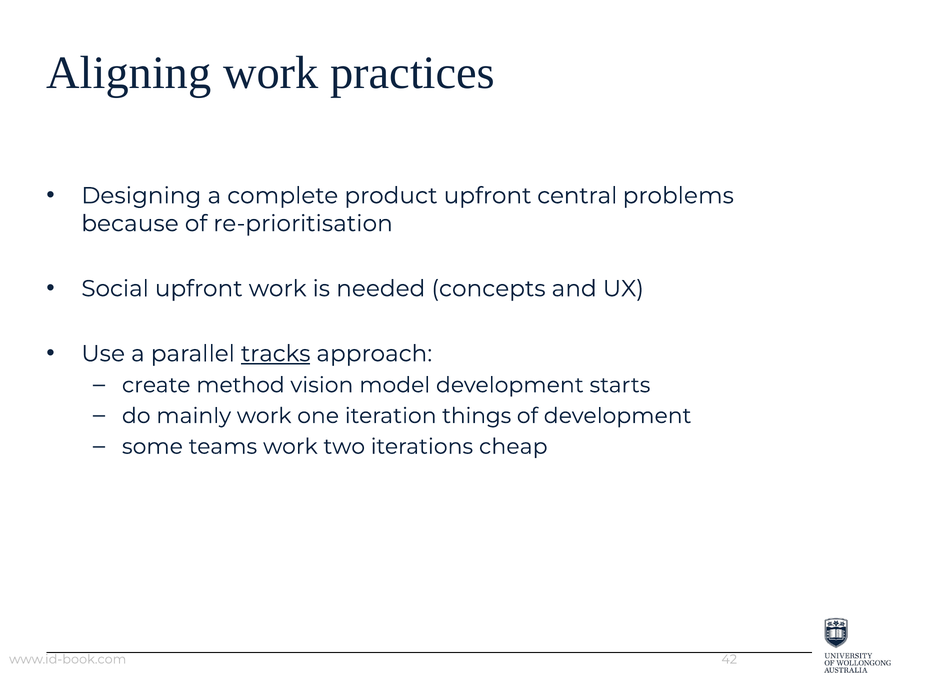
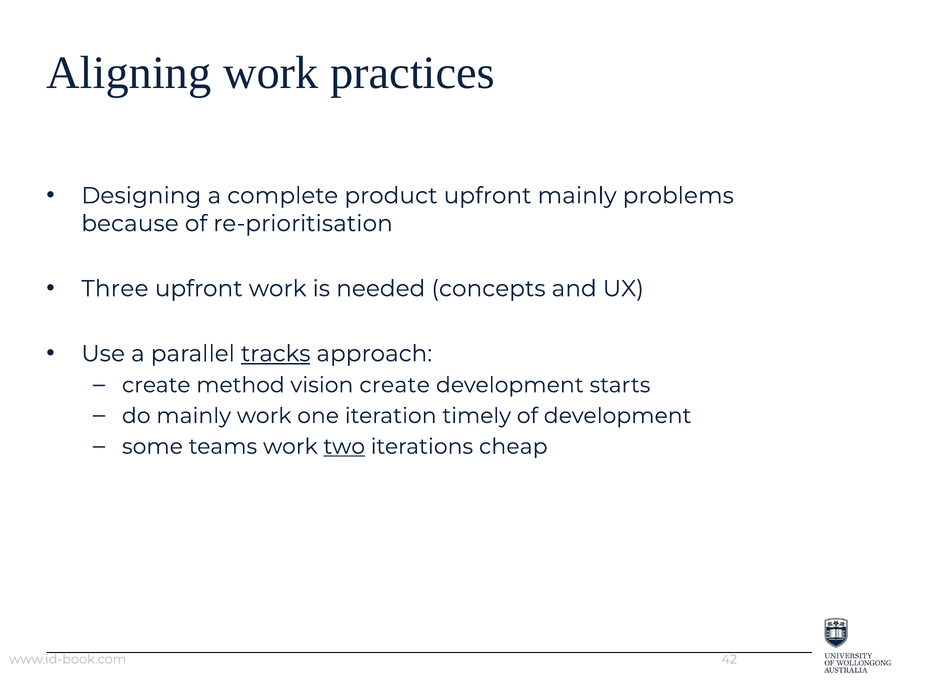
upfront central: central -> mainly (577, 196)
Social: Social -> Three (115, 289)
vision model: model -> create (395, 385)
things: things -> timely (477, 416)
two underline: none -> present (344, 446)
